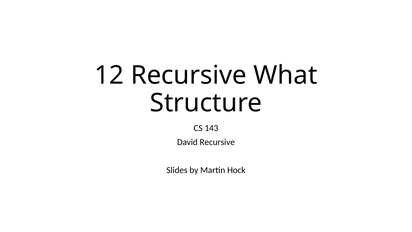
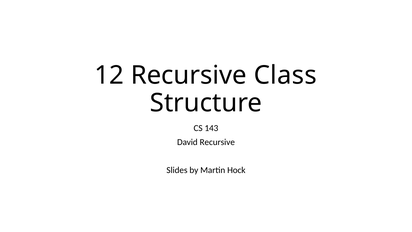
What: What -> Class (285, 75)
